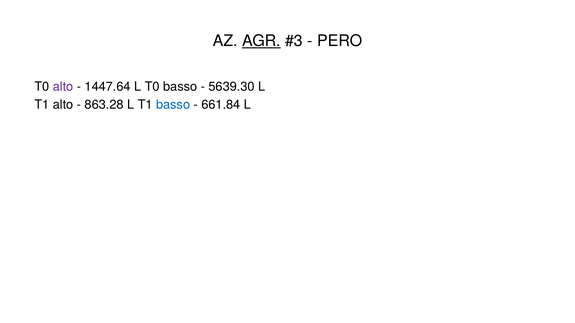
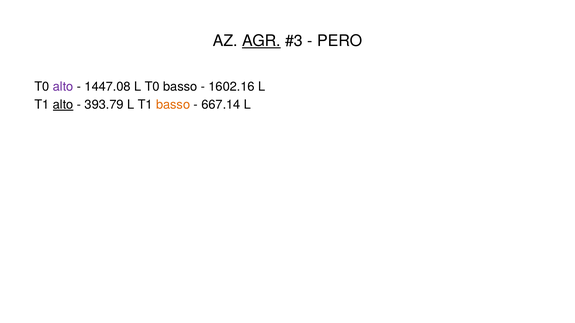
1447.64: 1447.64 -> 1447.08 (108, 87)
5639.30: 5639.30 -> 1602.16 (232, 87)
alto underline: none -> present (63, 105)
863.28: 863.28 -> 393.79 (104, 105)
basso colour: blue -> orange (173, 105)
661.84: 661.84 -> 667.14 (221, 105)
